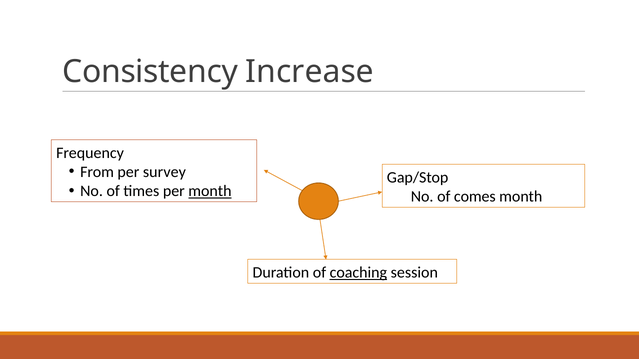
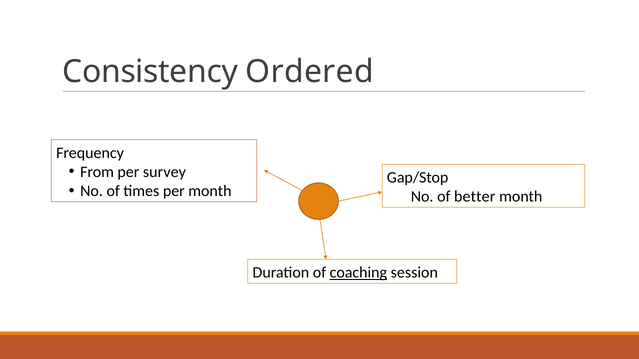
Increase: Increase -> Ordered (310, 72)
month underline: present -> none (210, 191)
comes: comes -> better (475, 197)
